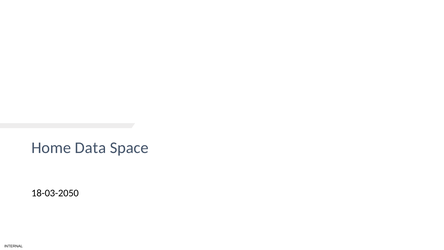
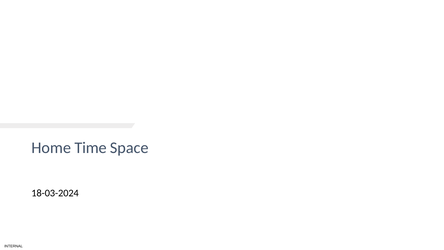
Data: Data -> Time (91, 148)
18-03-2050: 18-03-2050 -> 18-03-2024 (55, 193)
